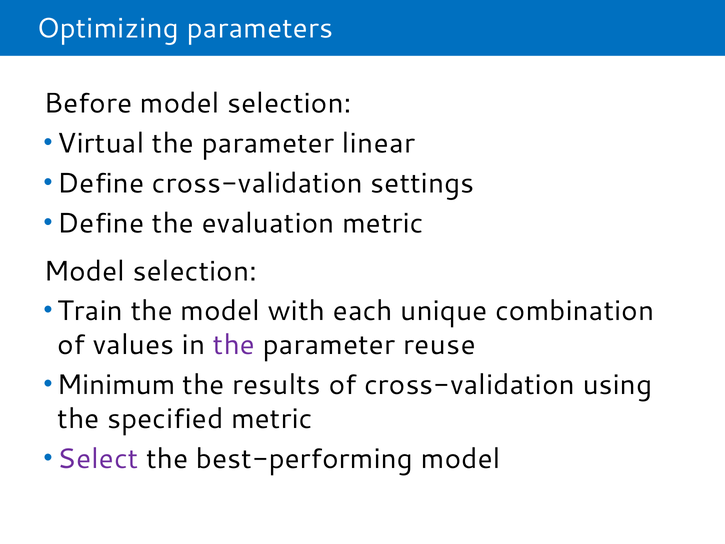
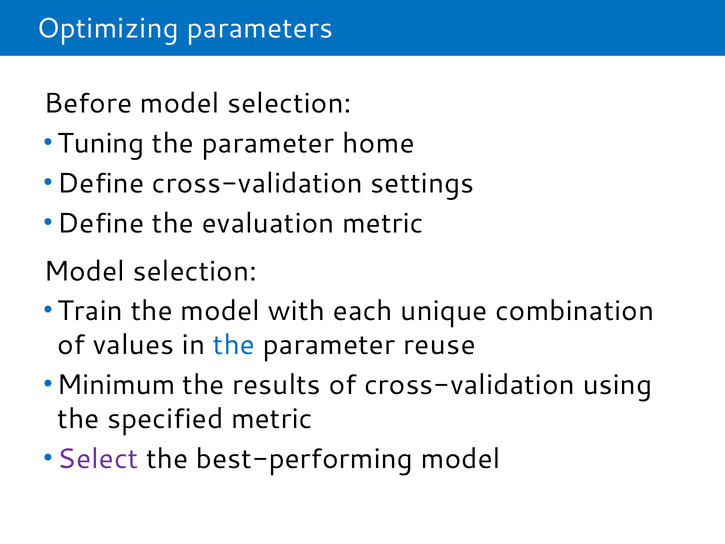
Virtual: Virtual -> Tuning (101, 143)
linear: linear -> home (379, 143)
the colour: purple -> blue (234, 345)
